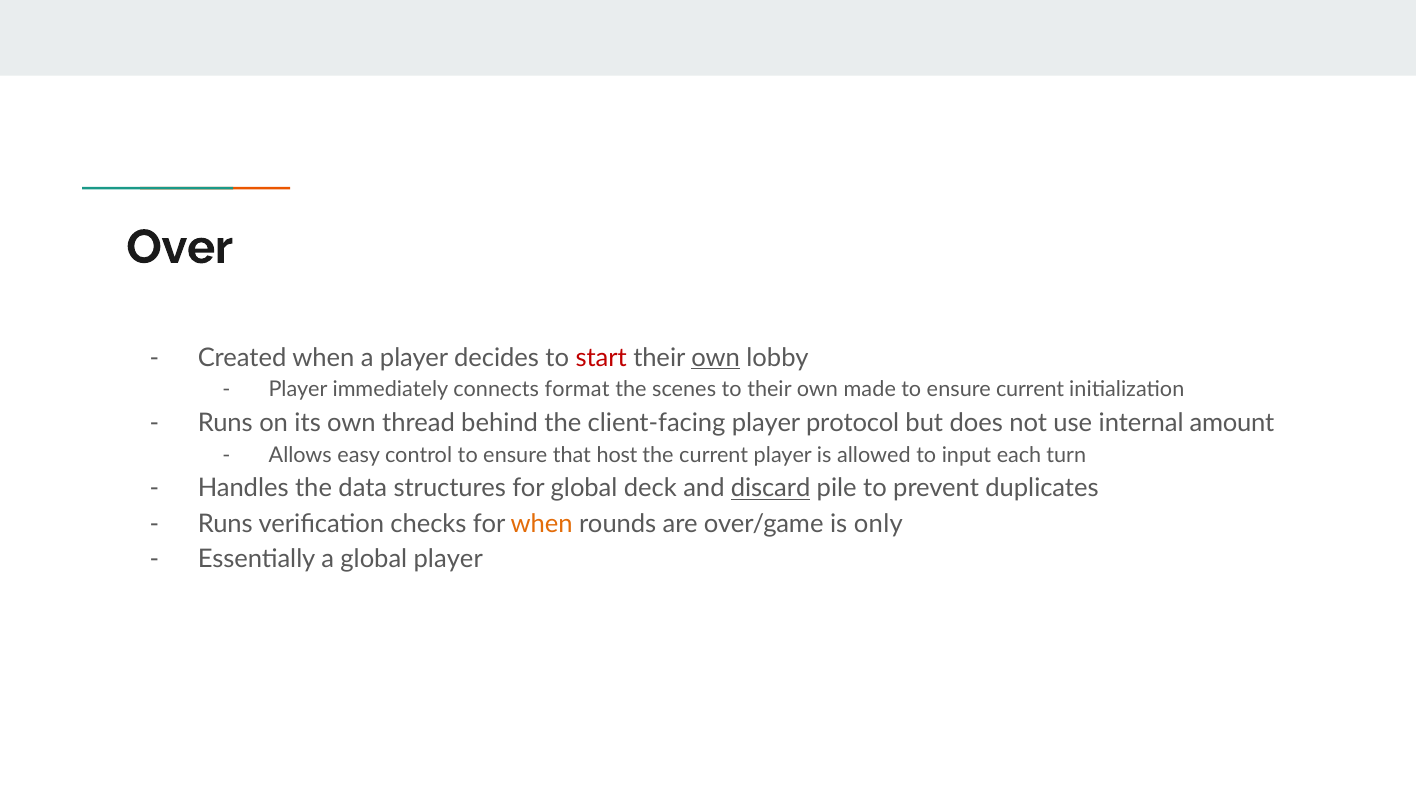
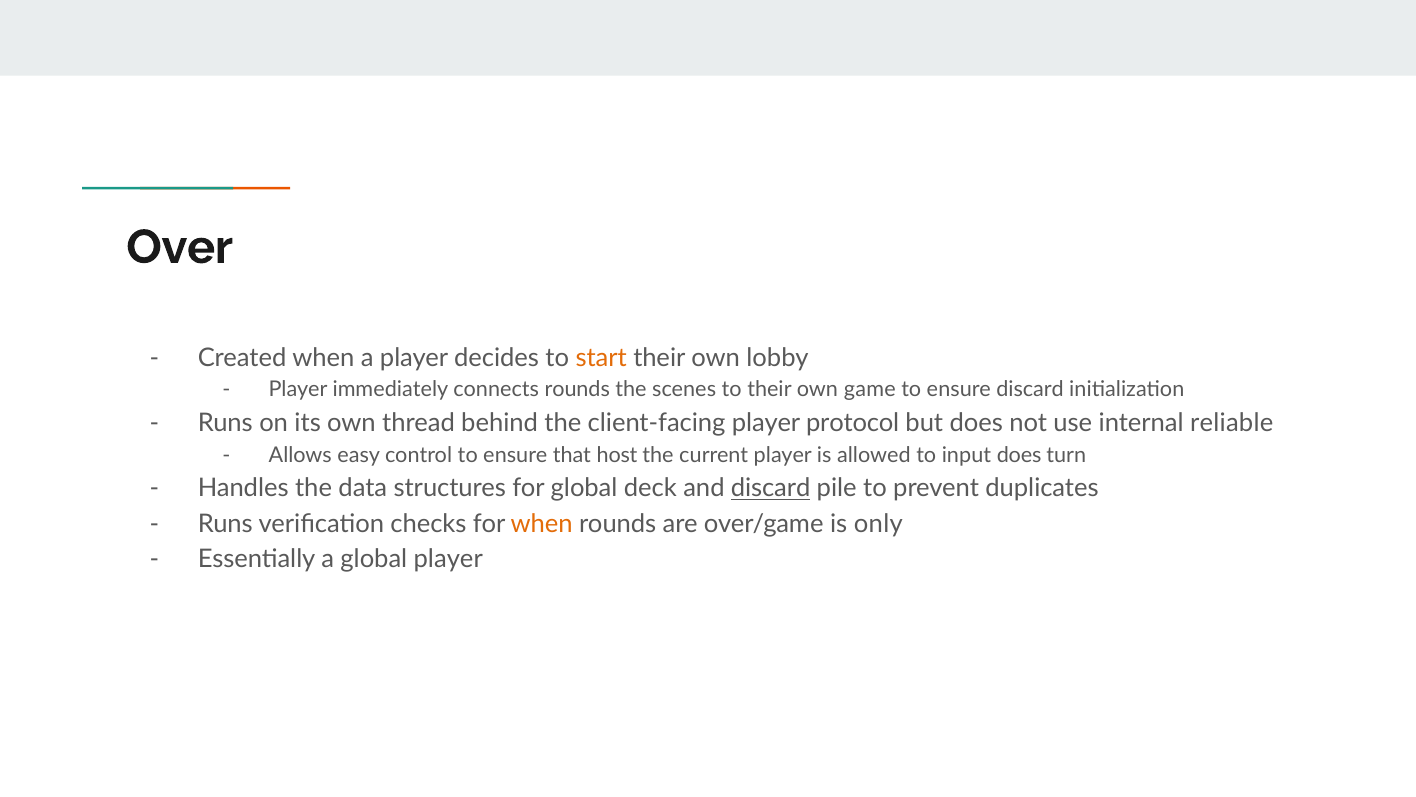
start colour: red -> orange (601, 357)
own underline: present -> none (716, 357)
connects format: format -> rounds (577, 390)
made: made -> game (870, 390)
ensure current: current -> discard (1030, 390)
amount: amount -> reliable (1232, 423)
input each: each -> does (1019, 455)
